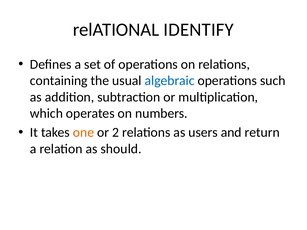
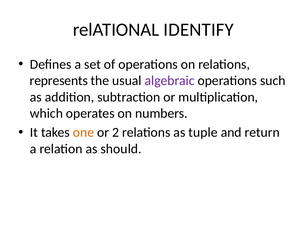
containing: containing -> represents (59, 81)
algebraic colour: blue -> purple (170, 81)
users: users -> tuple (203, 133)
